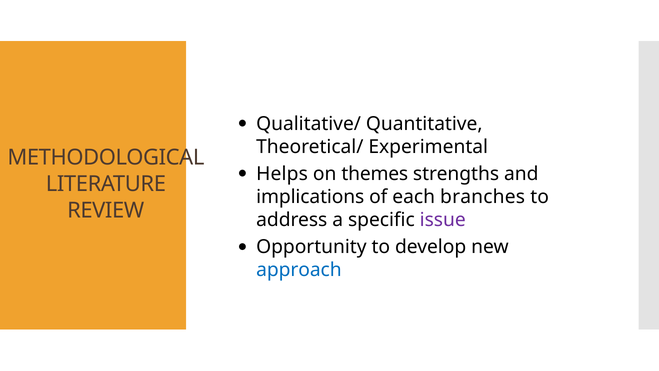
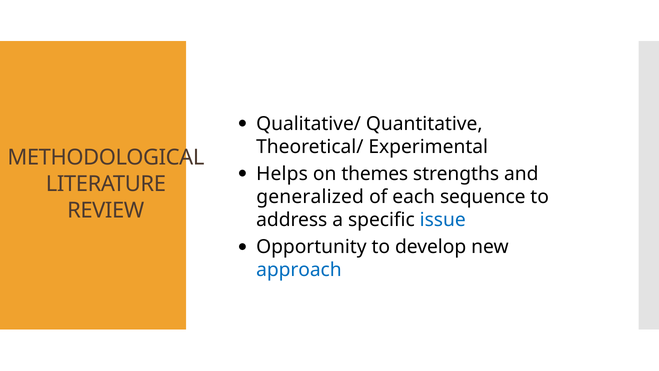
implications: implications -> generalized (310, 197)
branches: branches -> sequence (483, 197)
issue colour: purple -> blue (443, 220)
